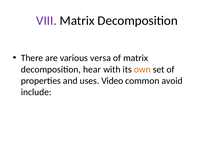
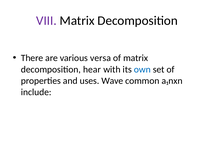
own colour: orange -> blue (142, 70)
Video: Video -> Wave (112, 81)
avoid: avoid -> a₁nxn (172, 81)
